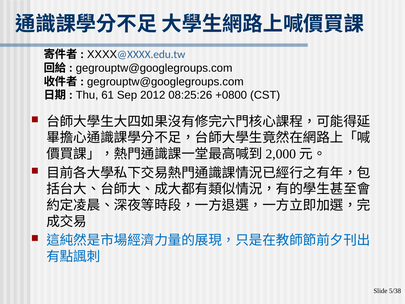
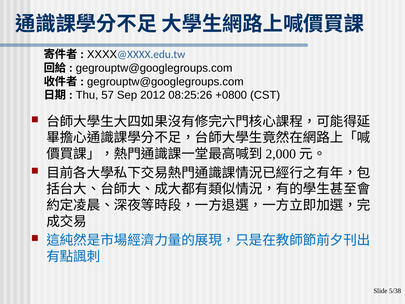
61: 61 -> 57 (108, 95)
